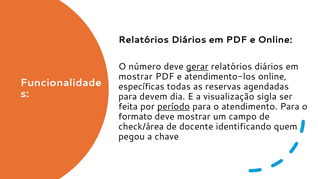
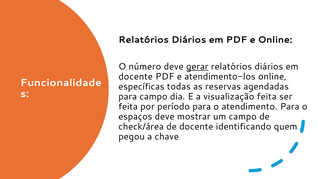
mostrar: mostrar -> docente (136, 77)
para devem: devem -> campo (153, 97)
visualização sigla: sigla -> feita (267, 97)
período underline: present -> none (174, 107)
formato: formato -> espaços (135, 117)
